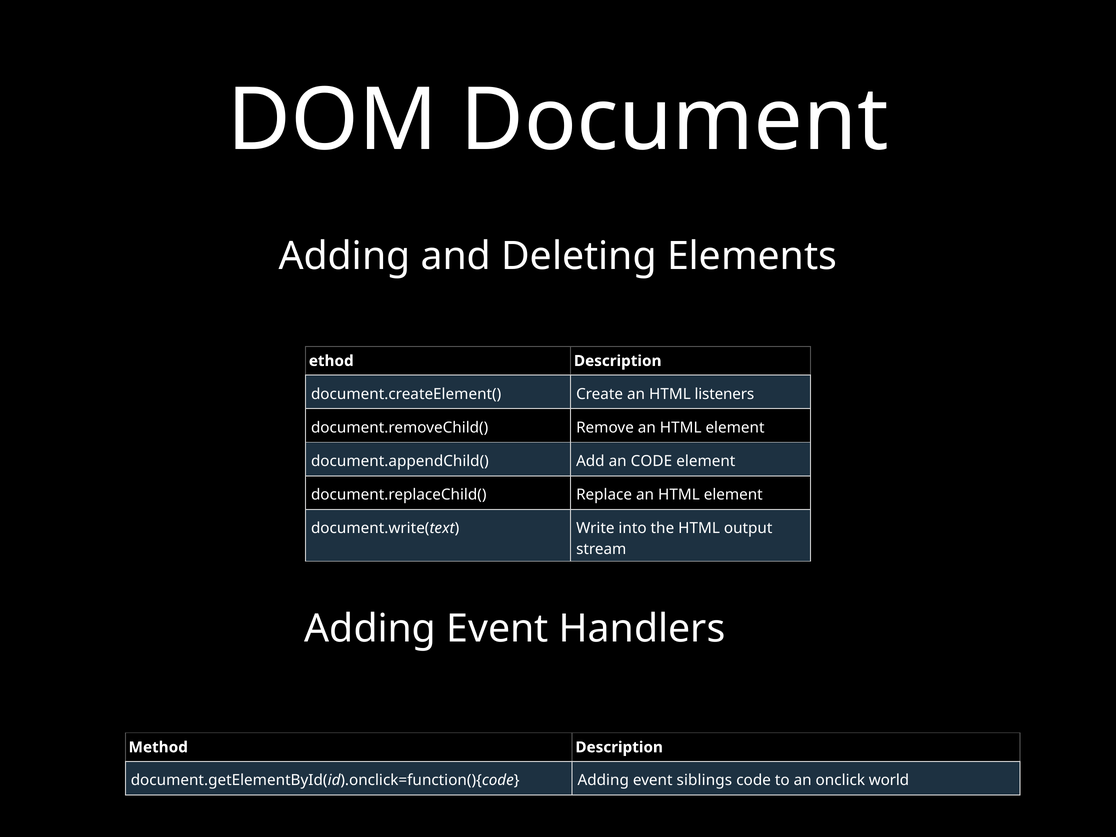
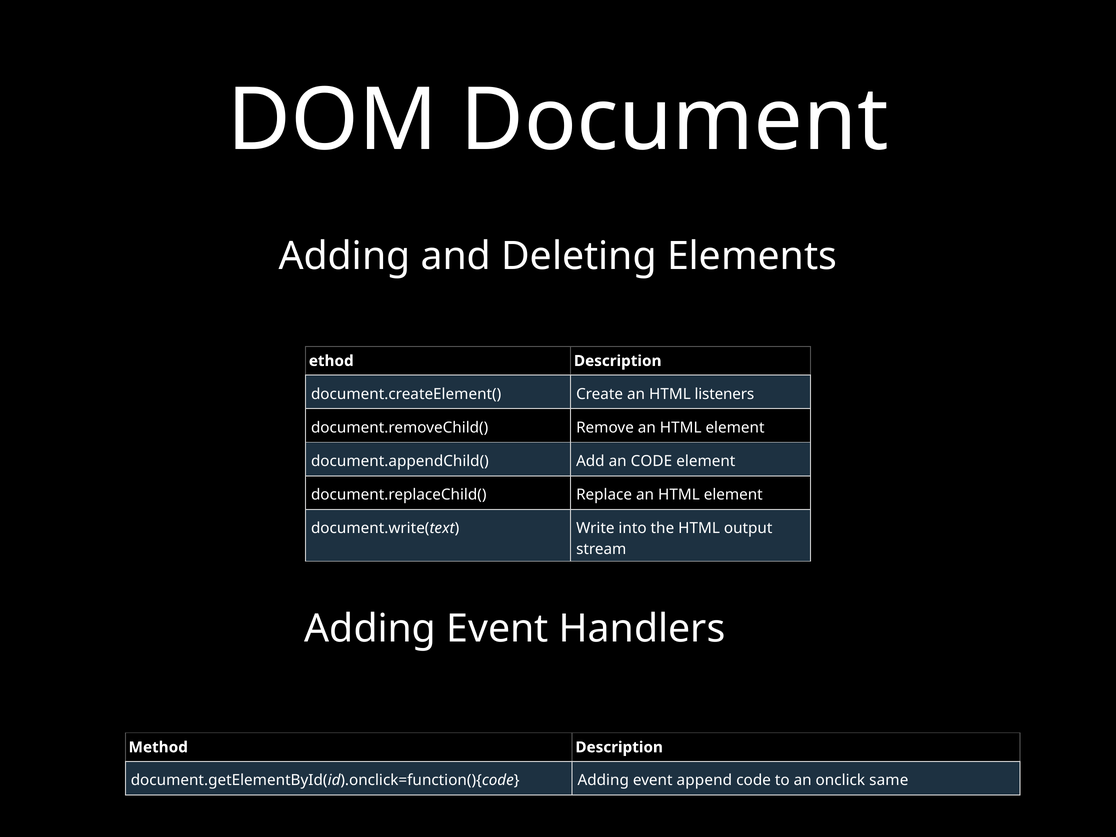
siblings: siblings -> append (704, 780)
world: world -> same (889, 780)
